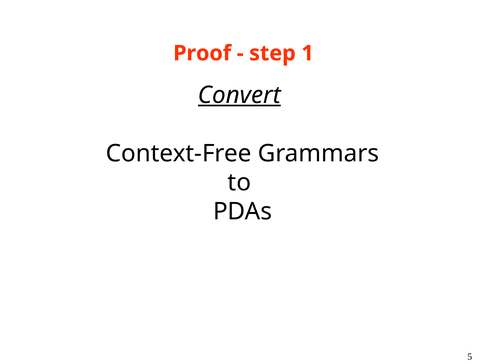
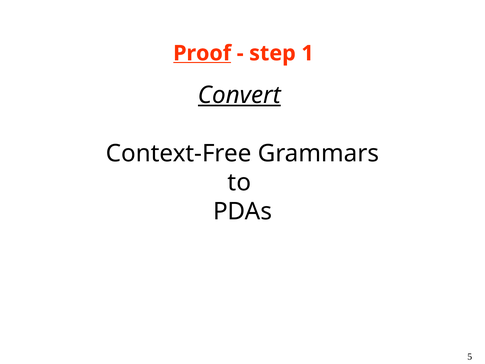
Proof underline: none -> present (202, 53)
